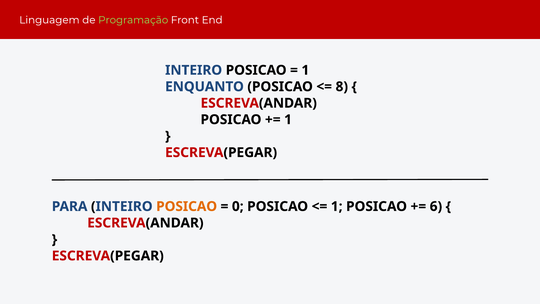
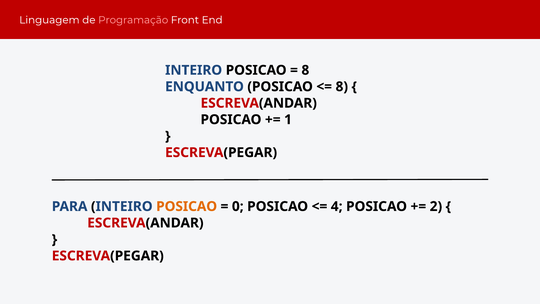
Programação colour: light green -> pink (133, 20)
1: 1 -> 8 (305, 70)
1: 1 -> 4 (337, 206)
6: 6 -> 2 (436, 206)
